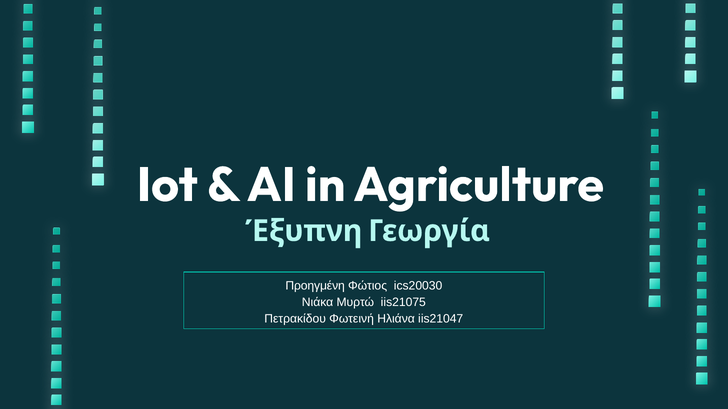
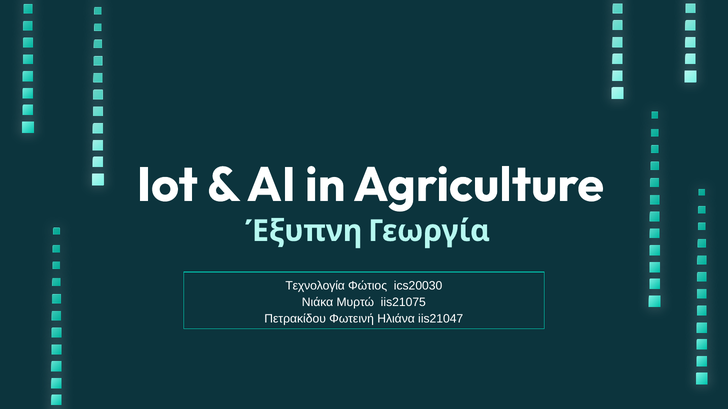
Προηγμένη: Προηγμένη -> Τεχνολογία (315, 286)
